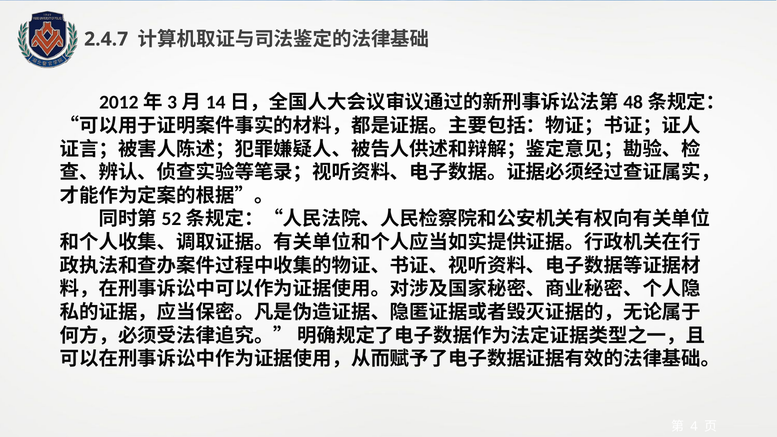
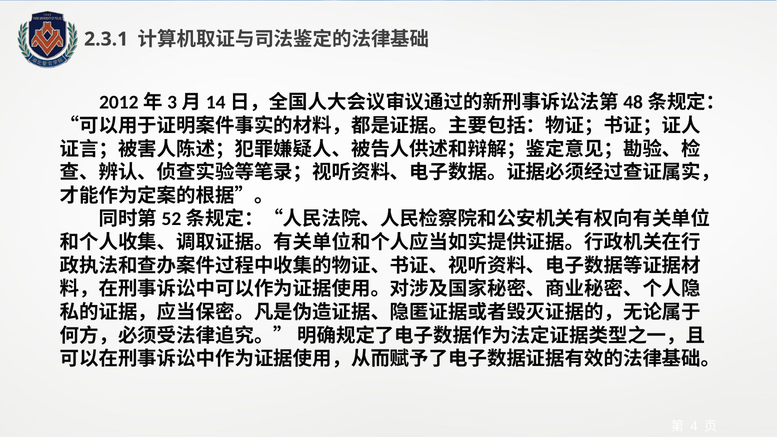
2.4.7: 2.4.7 -> 2.3.1 (106, 39)
